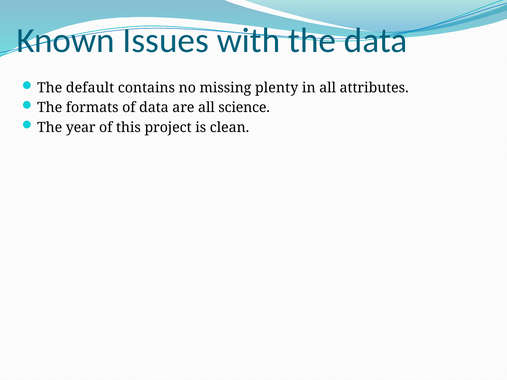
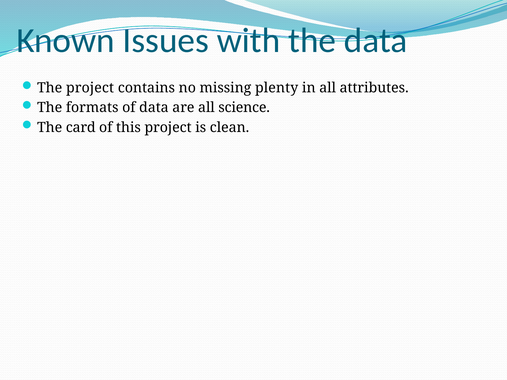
The default: default -> project (90, 88)
year: year -> card (81, 127)
